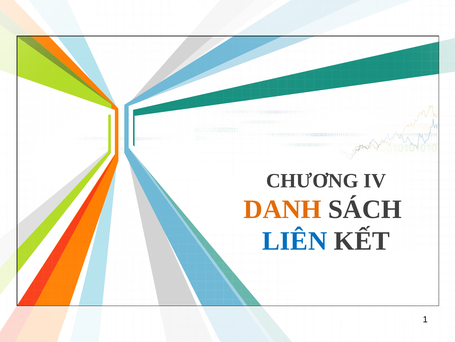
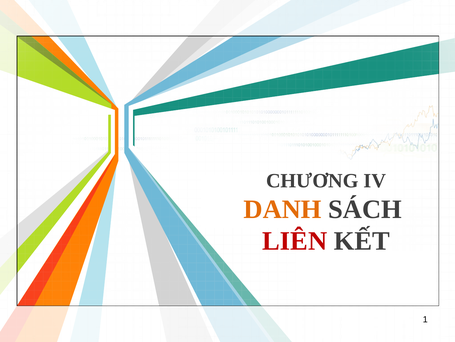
LIÊN colour: blue -> red (295, 241)
